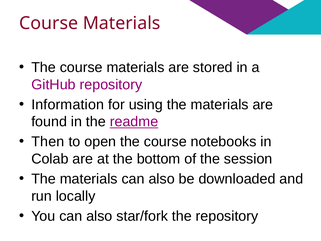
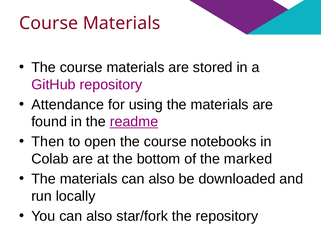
Information: Information -> Attendance (68, 104)
session: session -> marked (248, 159)
